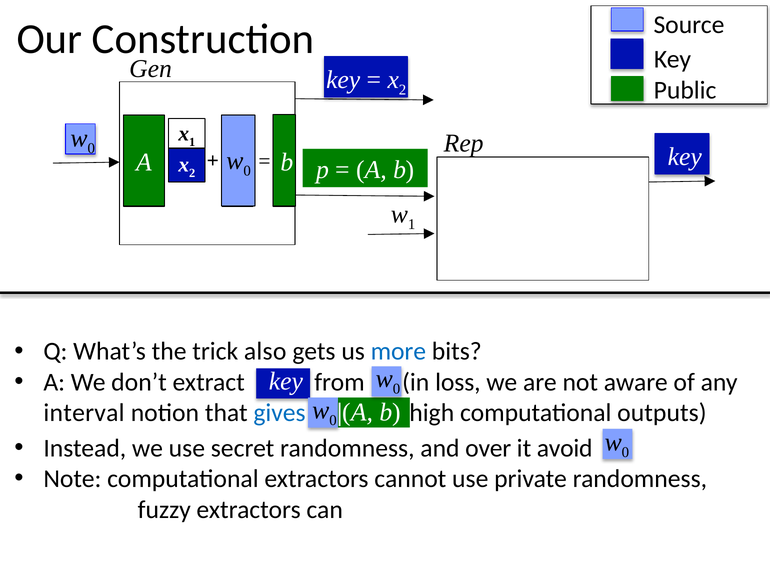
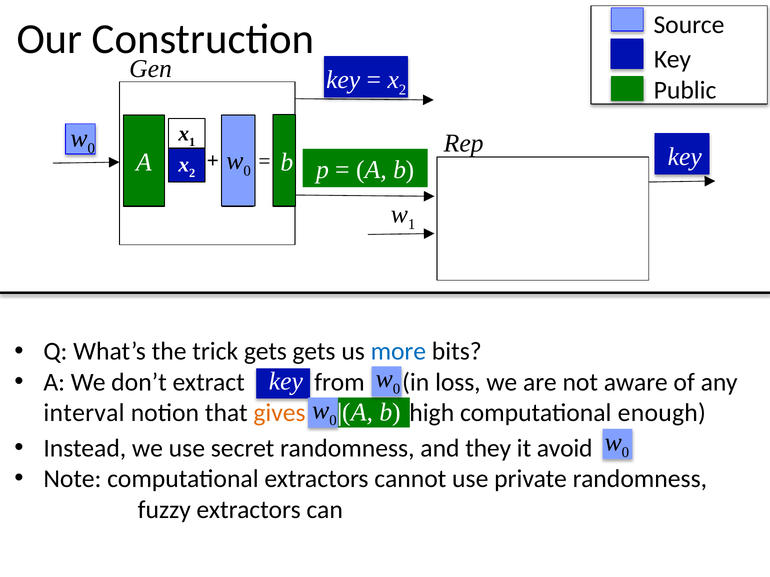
trick also: also -> gets (265, 352)
gives colour: blue -> orange (280, 413)
outputs: outputs -> enough (662, 413)
over: over -> they (488, 448)
